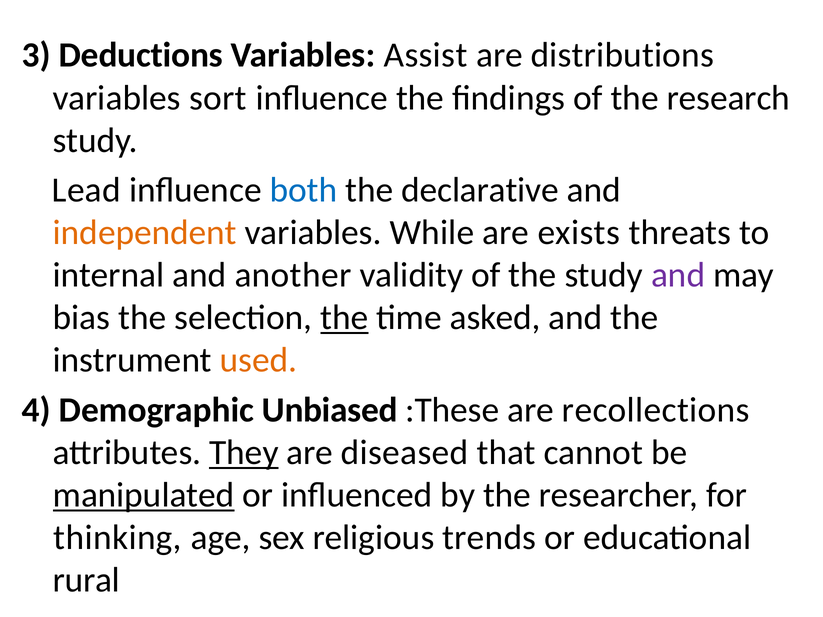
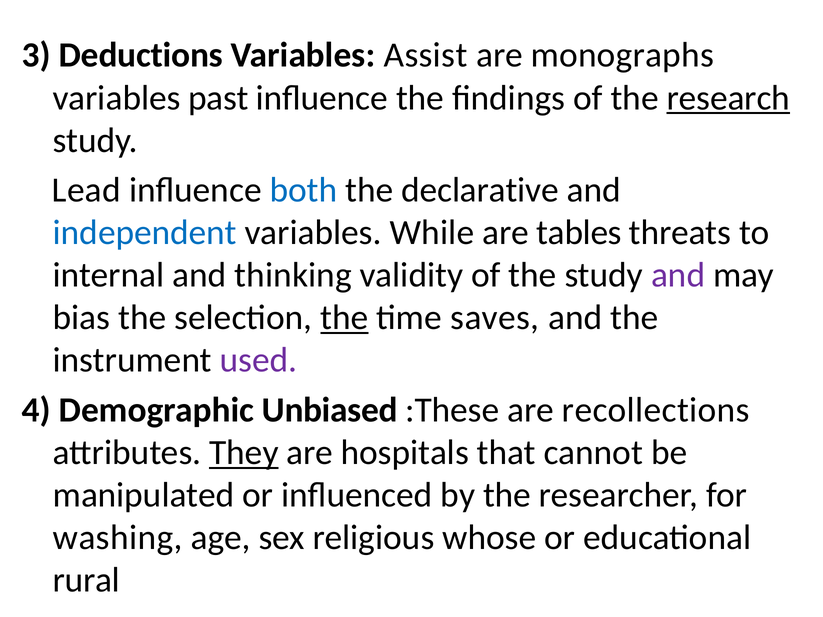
distributions: distributions -> monographs (622, 55)
sort: sort -> past (218, 98)
research underline: none -> present (728, 98)
independent colour: orange -> blue (145, 233)
exists: exists -> tables (579, 233)
another: another -> thinking (293, 275)
asked: asked -> saves (495, 318)
used colour: orange -> purple (258, 360)
diseased: diseased -> hospitals (405, 453)
manipulated underline: present -> none (144, 495)
thinking: thinking -> washing (118, 538)
trends: trends -> whose (489, 538)
